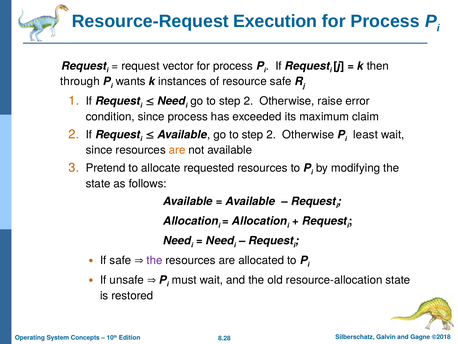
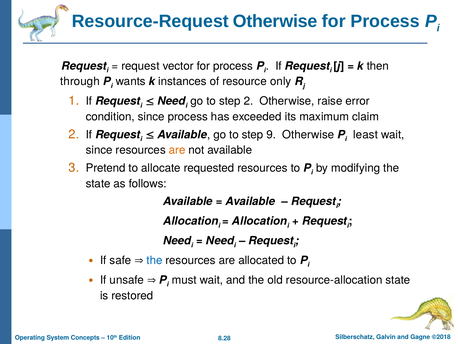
Resource-Request Execution: Execution -> Otherwise (275, 21)
resource safe: safe -> only (281, 81)
2: 2 -> 9 (271, 134)
the colour: purple -> blue (155, 260)
